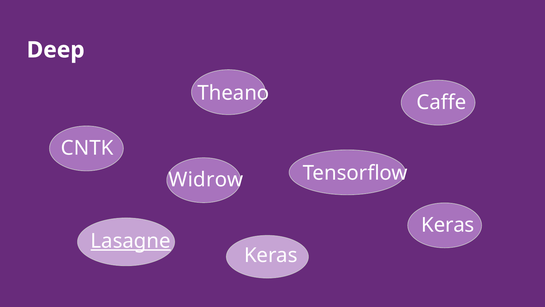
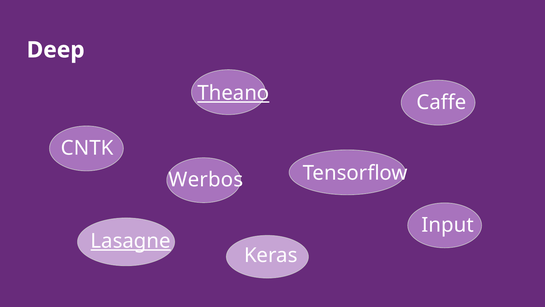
Theano underline: none -> present (233, 93)
Widrow: Widrow -> Werbos (206, 180)
Keras: Keras -> Input (448, 225)
